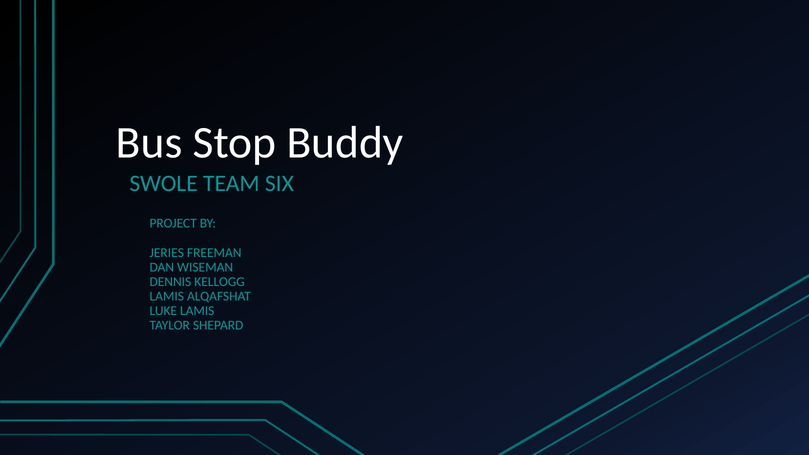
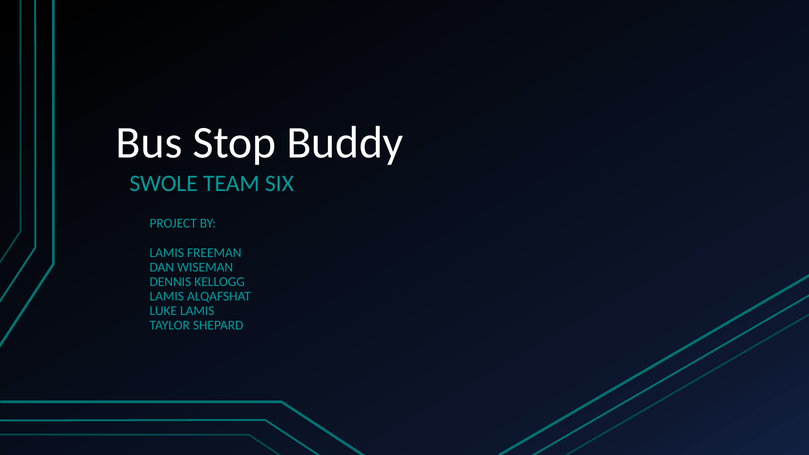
JERIES: JERIES -> LAMIS (167, 253)
